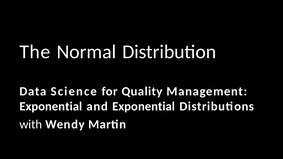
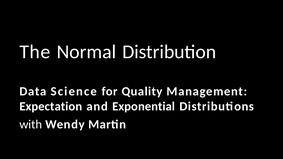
Exponential: Exponential -> Expectation (51, 107)
